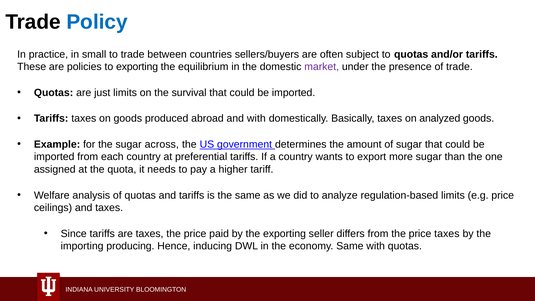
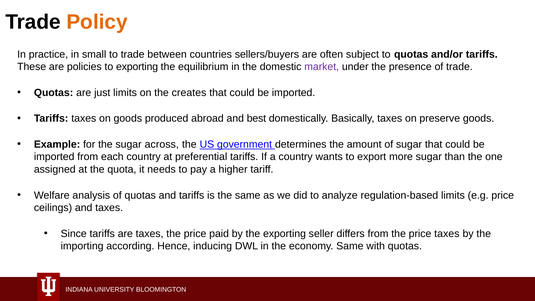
Policy colour: blue -> orange (97, 22)
survival: survival -> creates (189, 93)
and with: with -> best (256, 119)
analyzed: analyzed -> preserve (440, 119)
producing: producing -> according (130, 246)
